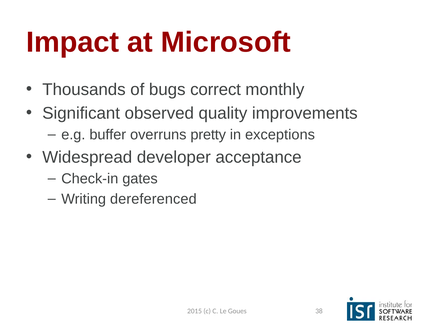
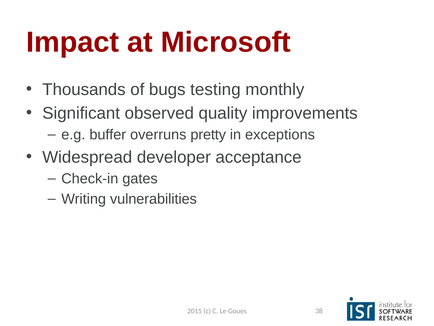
correct: correct -> testing (215, 89)
dereferenced: dereferenced -> vulnerabilities (153, 199)
